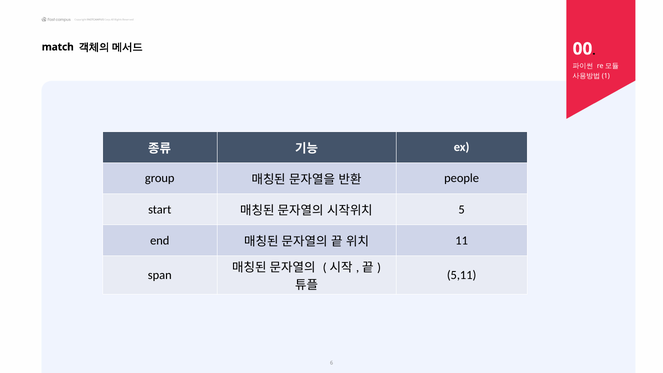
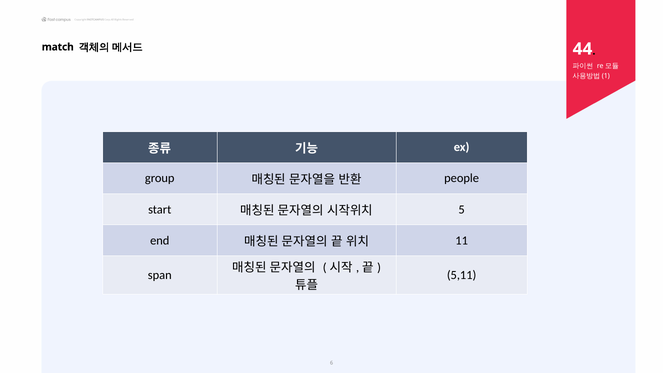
00: 00 -> 44 (582, 49)
